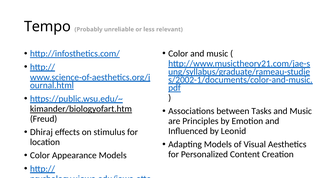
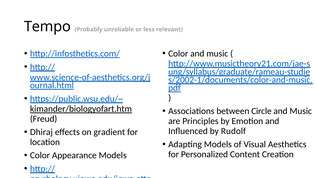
Tasks: Tasks -> Circle (261, 111)
Leonid: Leonid -> Rudolf (233, 131)
stimulus: stimulus -> gradient (109, 132)
